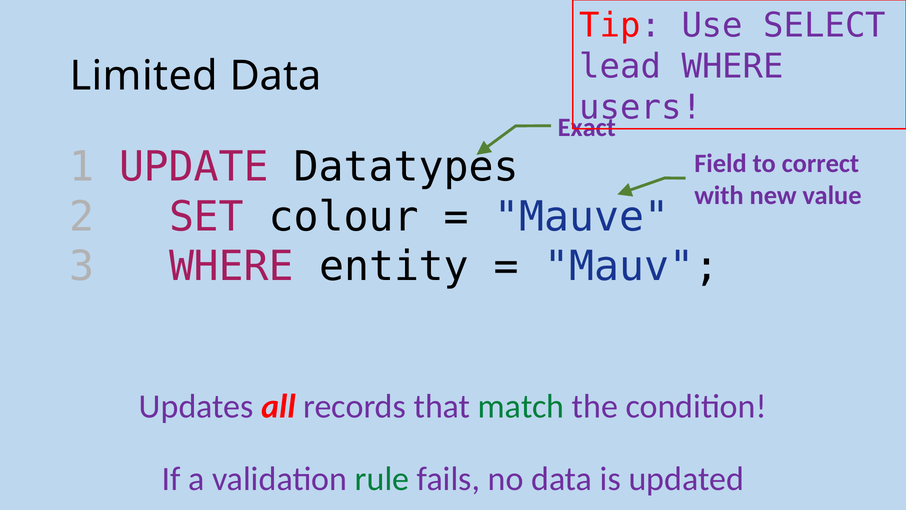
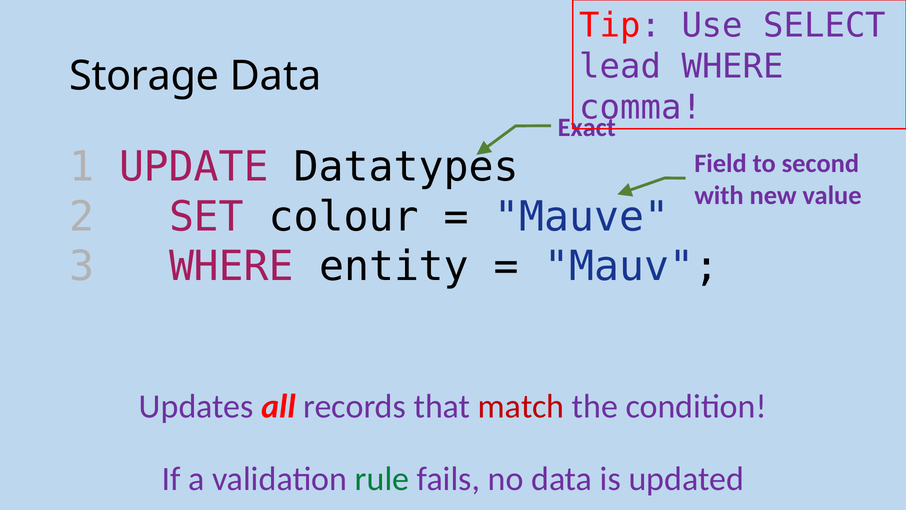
Limited: Limited -> Storage (144, 76)
users: users -> comma (641, 107)
correct: correct -> second (820, 163)
match colour: green -> red (521, 406)
